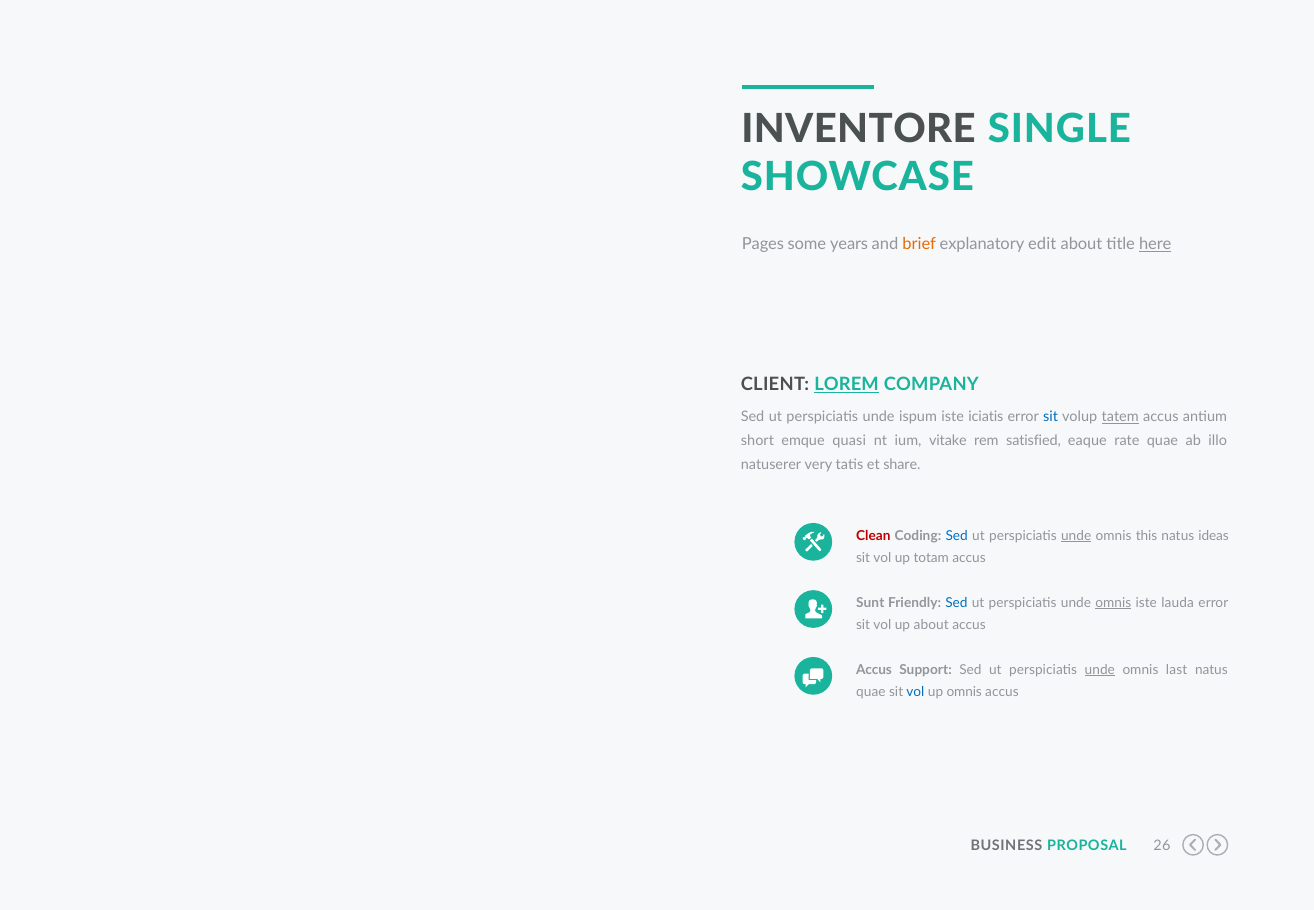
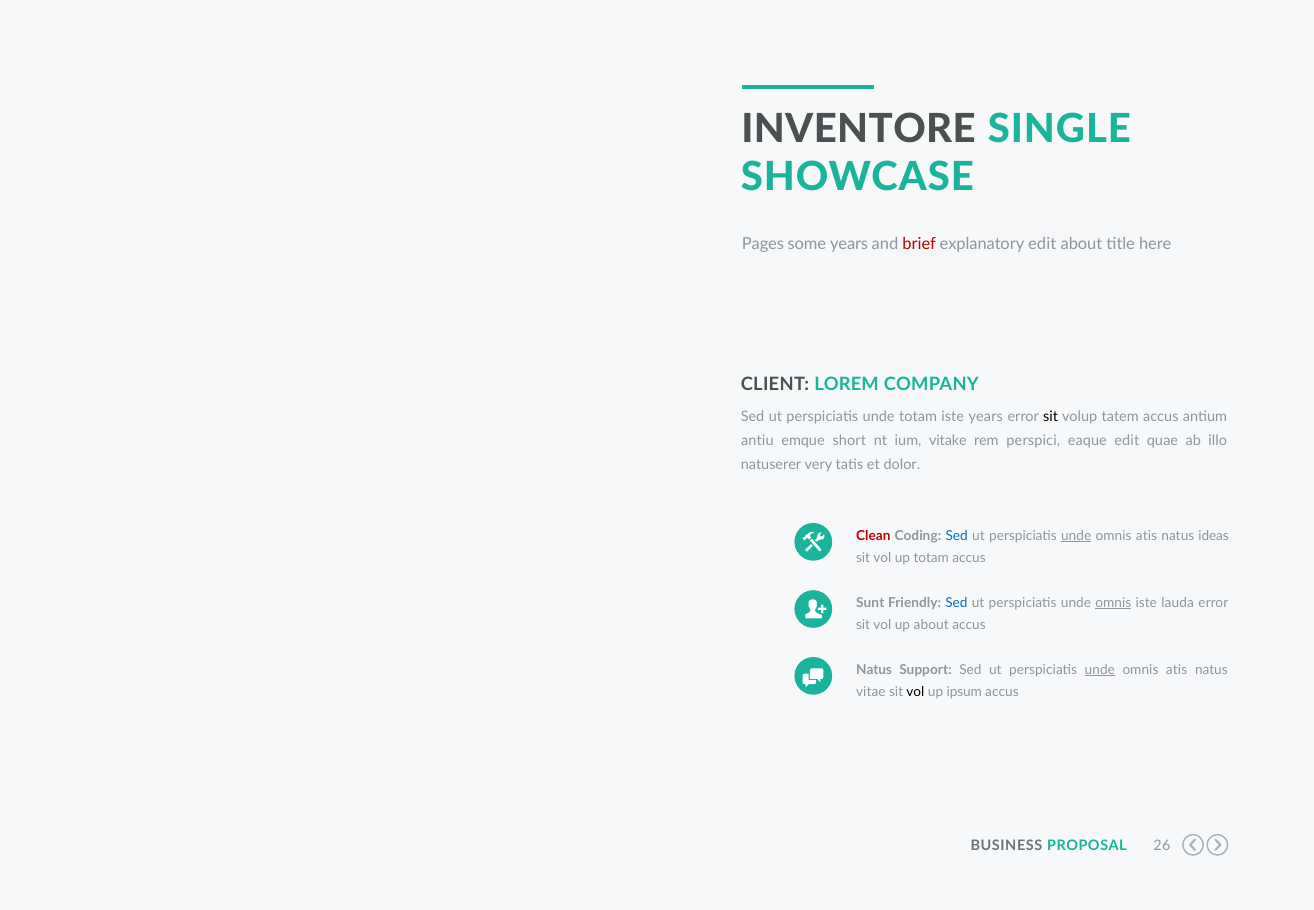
brief colour: orange -> red (919, 244)
here underline: present -> none (1155, 244)
LOREM underline: present -> none (847, 384)
unde ispum: ispum -> totam (918, 417)
iste iciatis: iciatis -> years (986, 417)
sit colour: blue -> black (1051, 417)
tatem underline: present -> none (1120, 417)
short: short -> antiu (757, 441)
quasi: quasi -> short (849, 441)
satisfied: satisfied -> perspici (1033, 441)
eaque rate: rate -> edit (1127, 441)
share: share -> dolor (902, 464)
this: this -> atis (1146, 535)
Accus: Accus -> Natus (874, 669)
last: last -> atis (1177, 669)
quae: quae -> vitae (871, 691)
vol colour: blue -> black (915, 691)
up omnis: omnis -> ipsum (964, 691)
